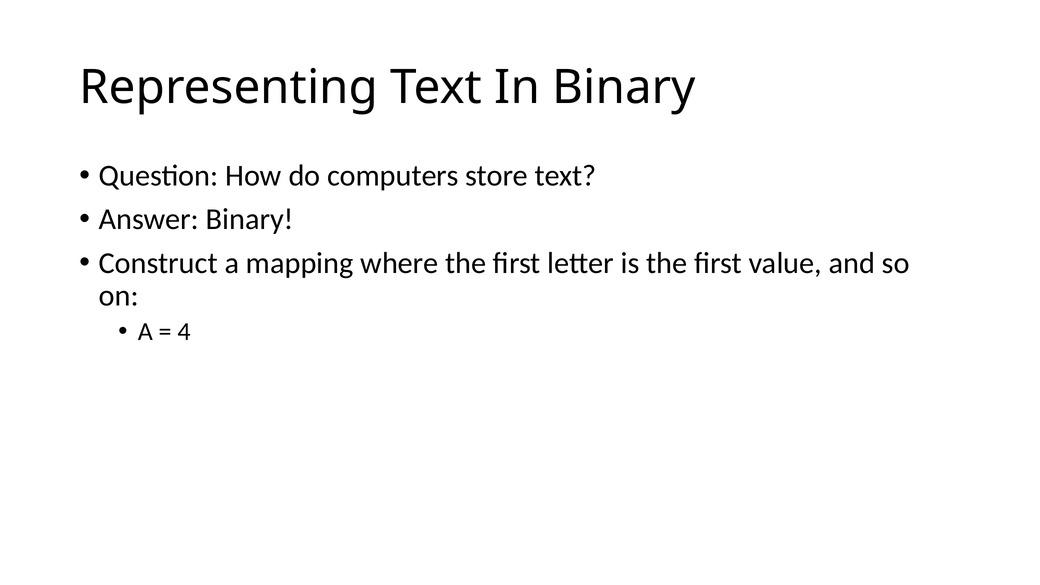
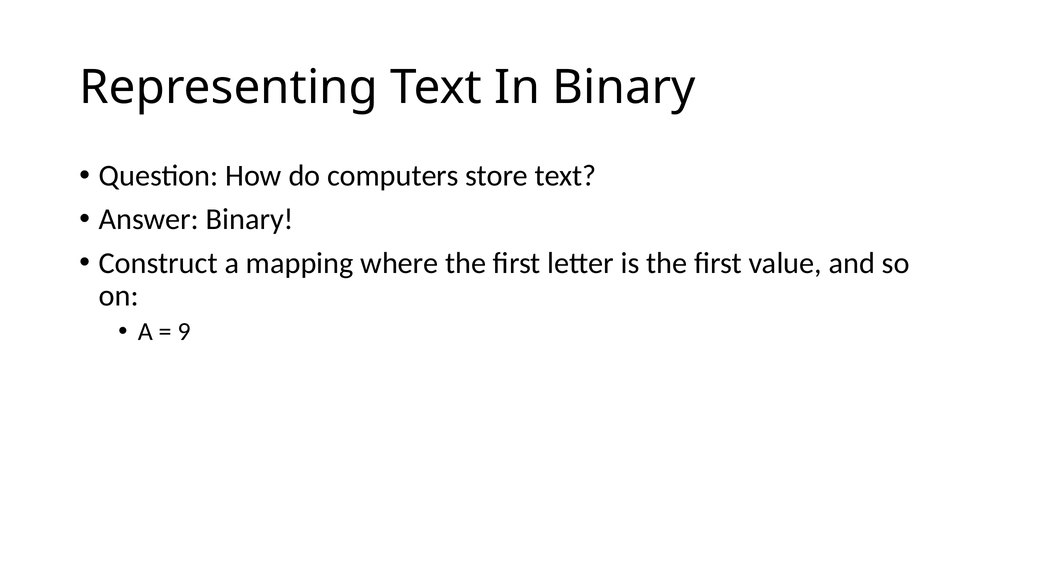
4: 4 -> 9 (184, 332)
